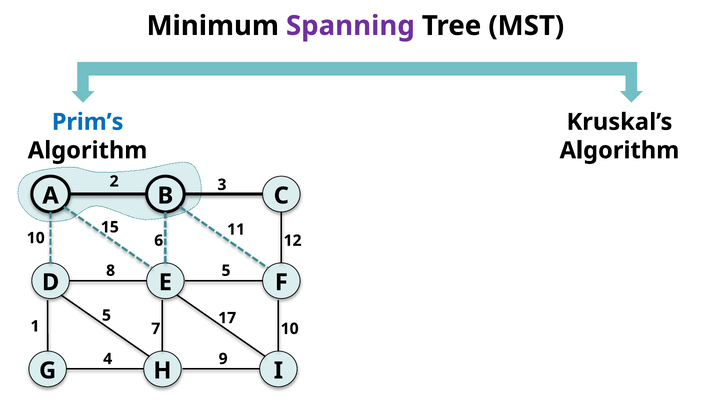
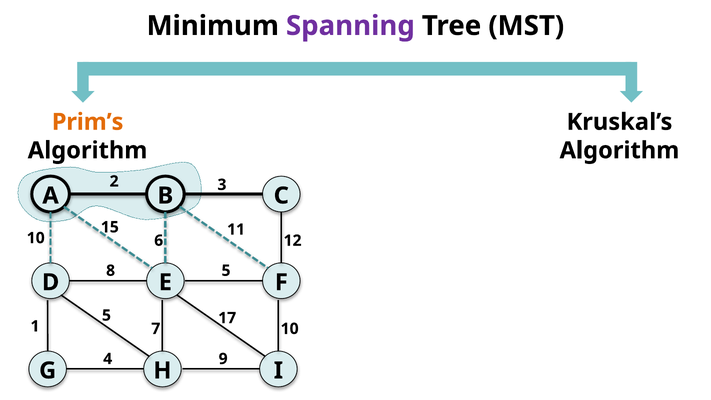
Prim’s colour: blue -> orange (88, 122)
